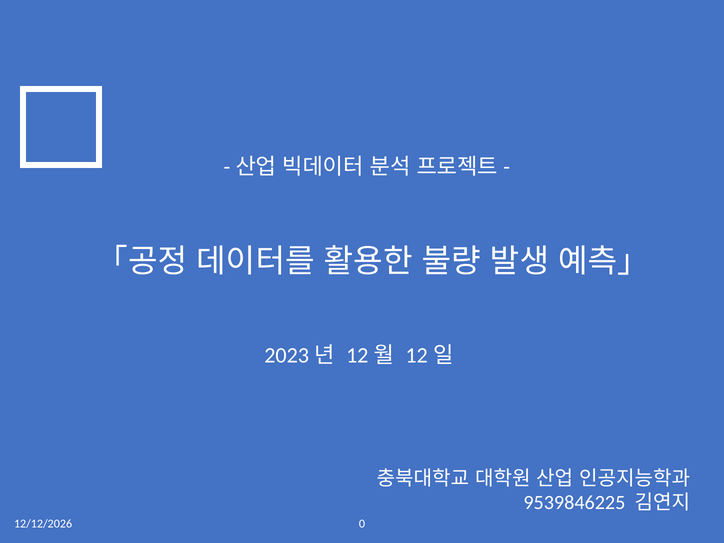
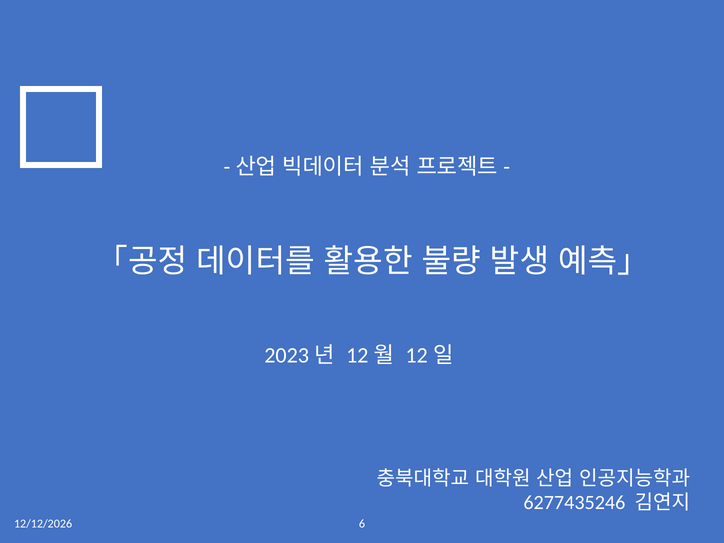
9539846225: 9539846225 -> 6277435246 (574, 503)
0: 0 -> 6 (362, 524)
